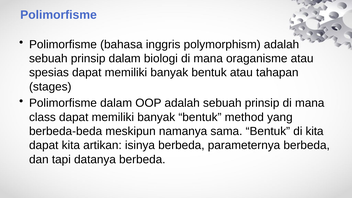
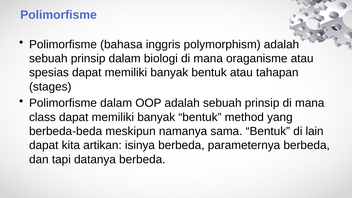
di kita: kita -> lain (315, 131)
